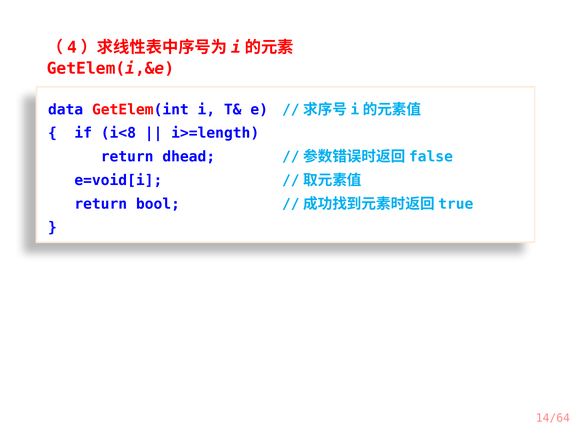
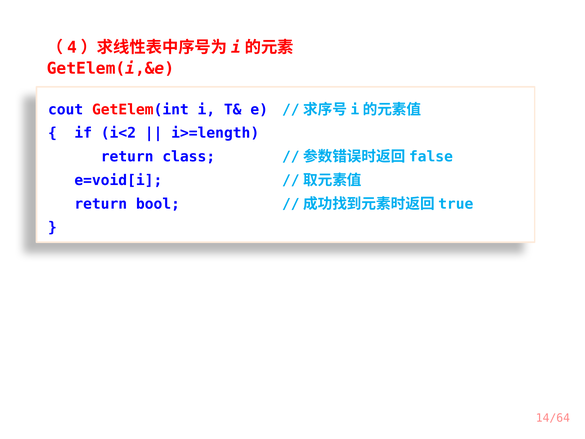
data: data -> cout (66, 110)
i<8: i<8 -> i<2 (118, 133)
dhead: dhead -> class (189, 157)
